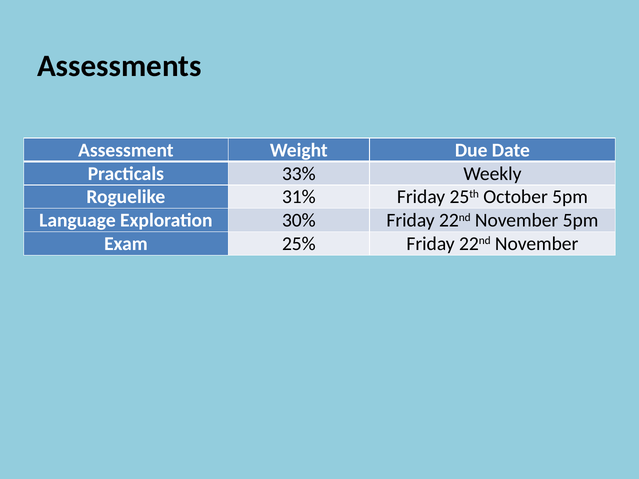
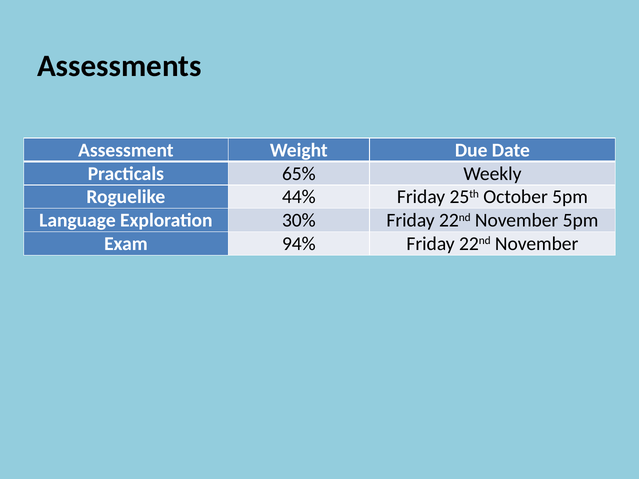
33%: 33% -> 65% (299, 174)
31%: 31% -> 44% (299, 197)
25%: 25% -> 94% (299, 244)
